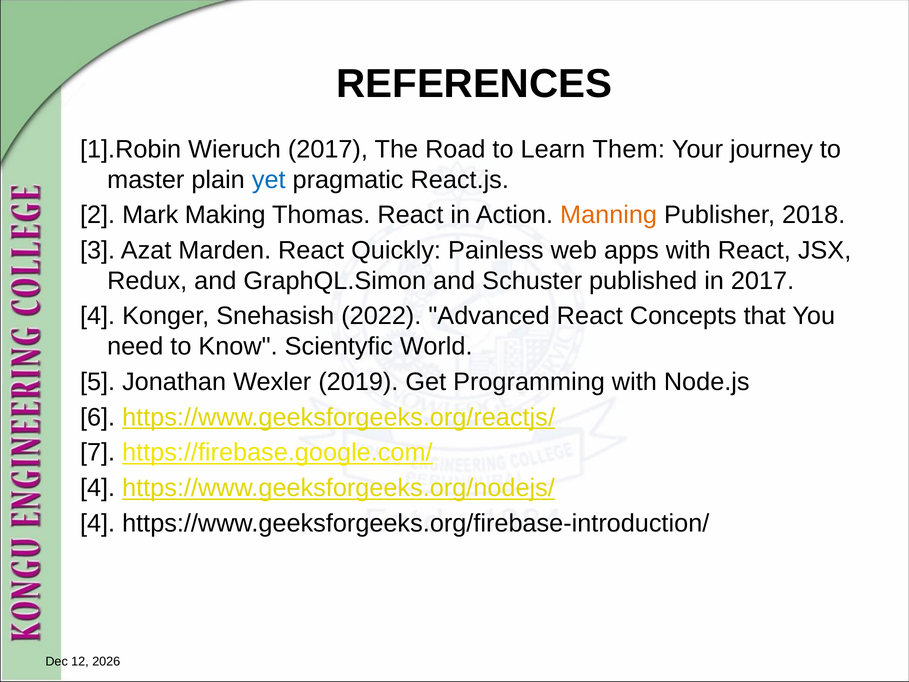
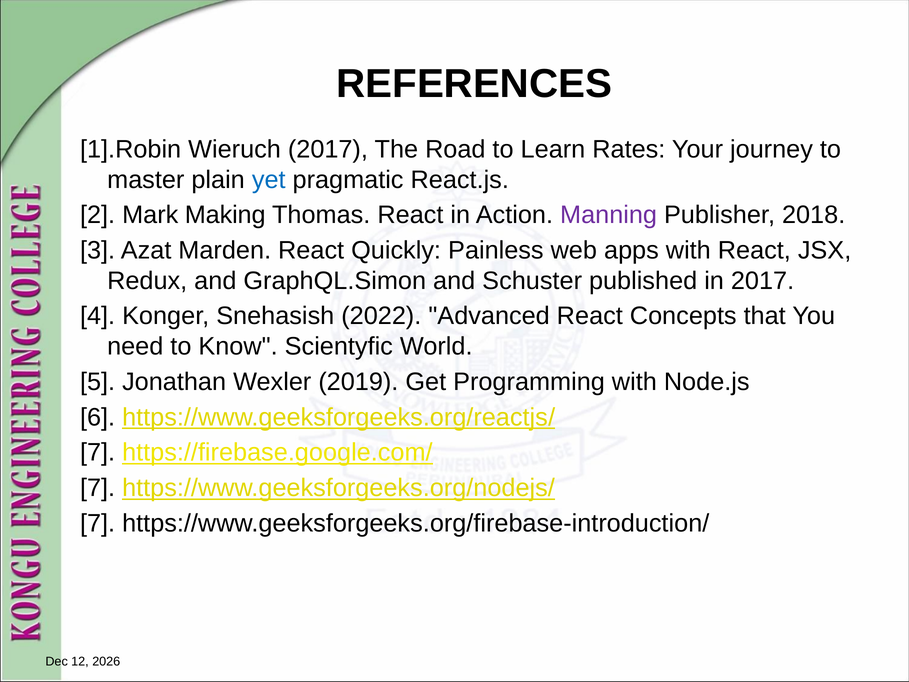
Them: Them -> Rates (629, 149)
Manning colour: orange -> purple (609, 215)
4: 4 -> 7 (98, 488)
4: 4 -> 7 (98, 523)
